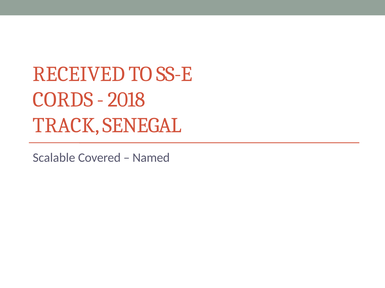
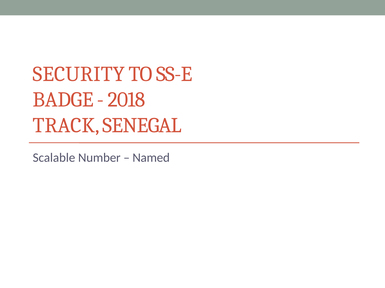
RECEIVED: RECEIVED -> SECURITY (79, 74)
CORDS: CORDS -> BADGE (63, 100)
Covered: Covered -> Number (99, 158)
